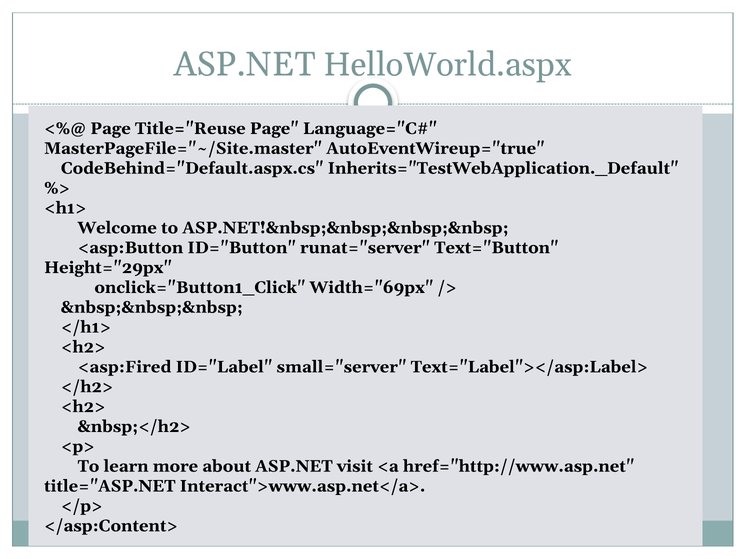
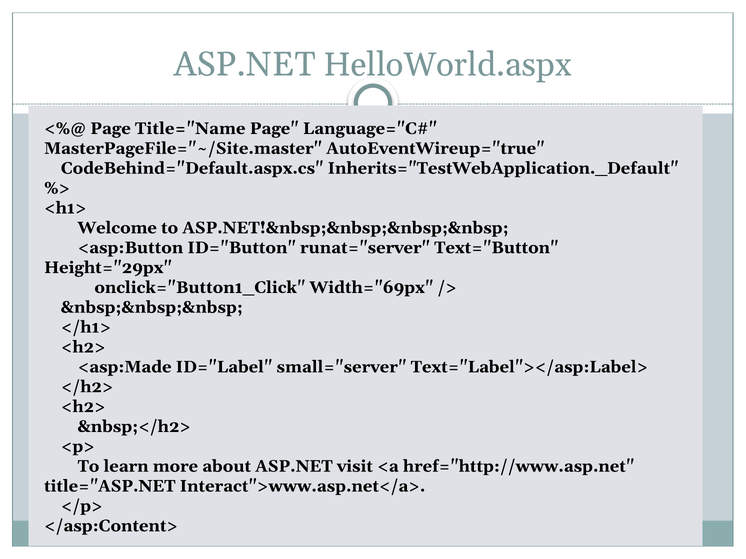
Title="Reuse: Title="Reuse -> Title="Name (190, 129)
<asp:Fired: <asp:Fired -> <asp:Made (125, 367)
